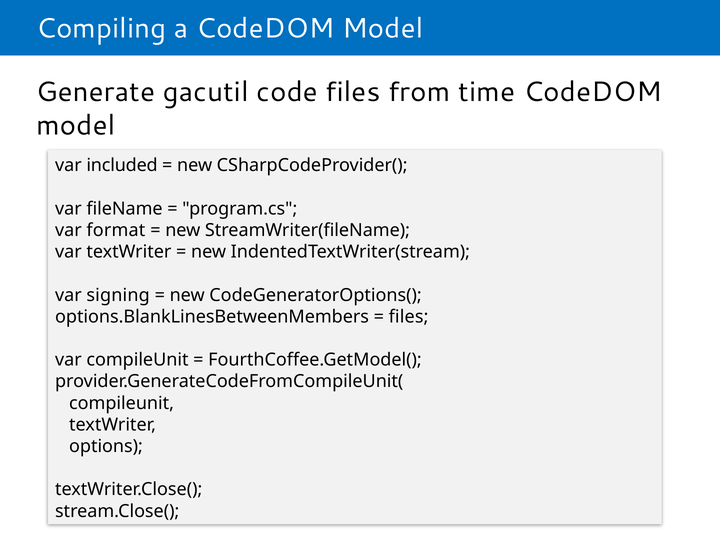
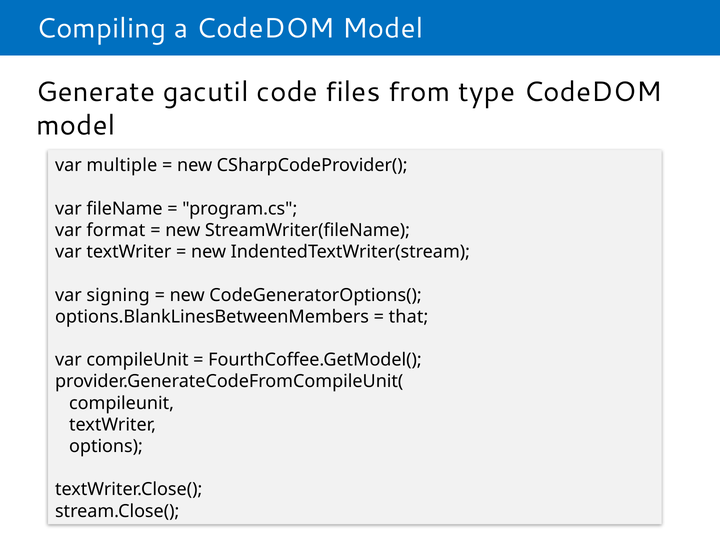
time: time -> type (487, 92)
included: included -> multiple (122, 166)
files: files -> that (409, 317)
